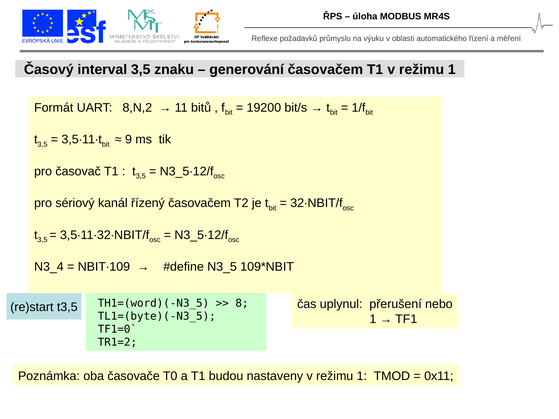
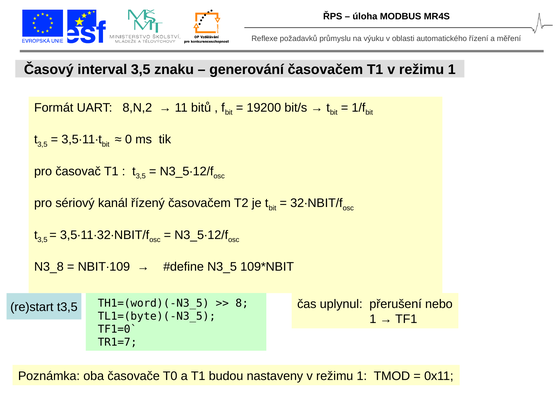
9: 9 -> 0 (128, 140)
N3_4: N3_4 -> N3_8 (49, 267)
TR1=2: TR1=2 -> TR1=7 (117, 342)
